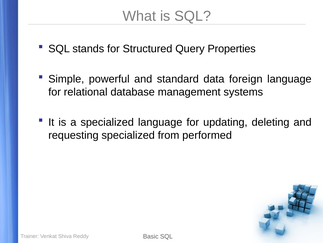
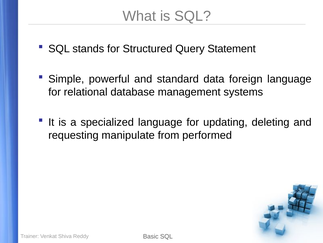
Properties: Properties -> Statement (232, 49)
requesting specialized: specialized -> manipulate (128, 135)
